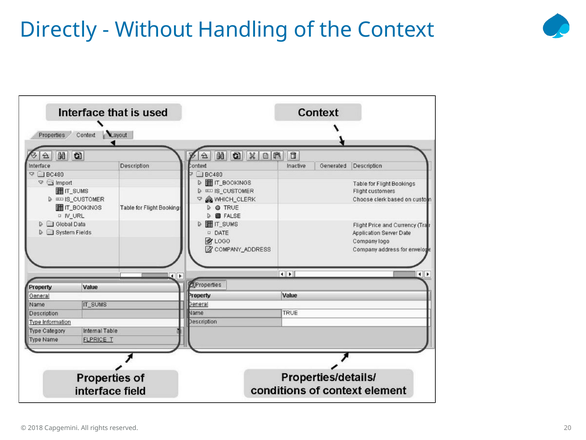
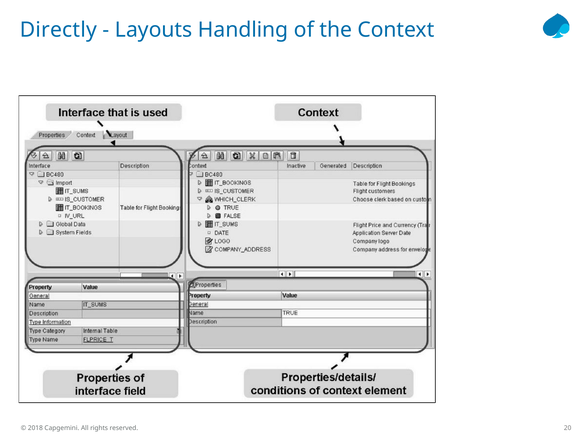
Without: Without -> Layouts (154, 30)
